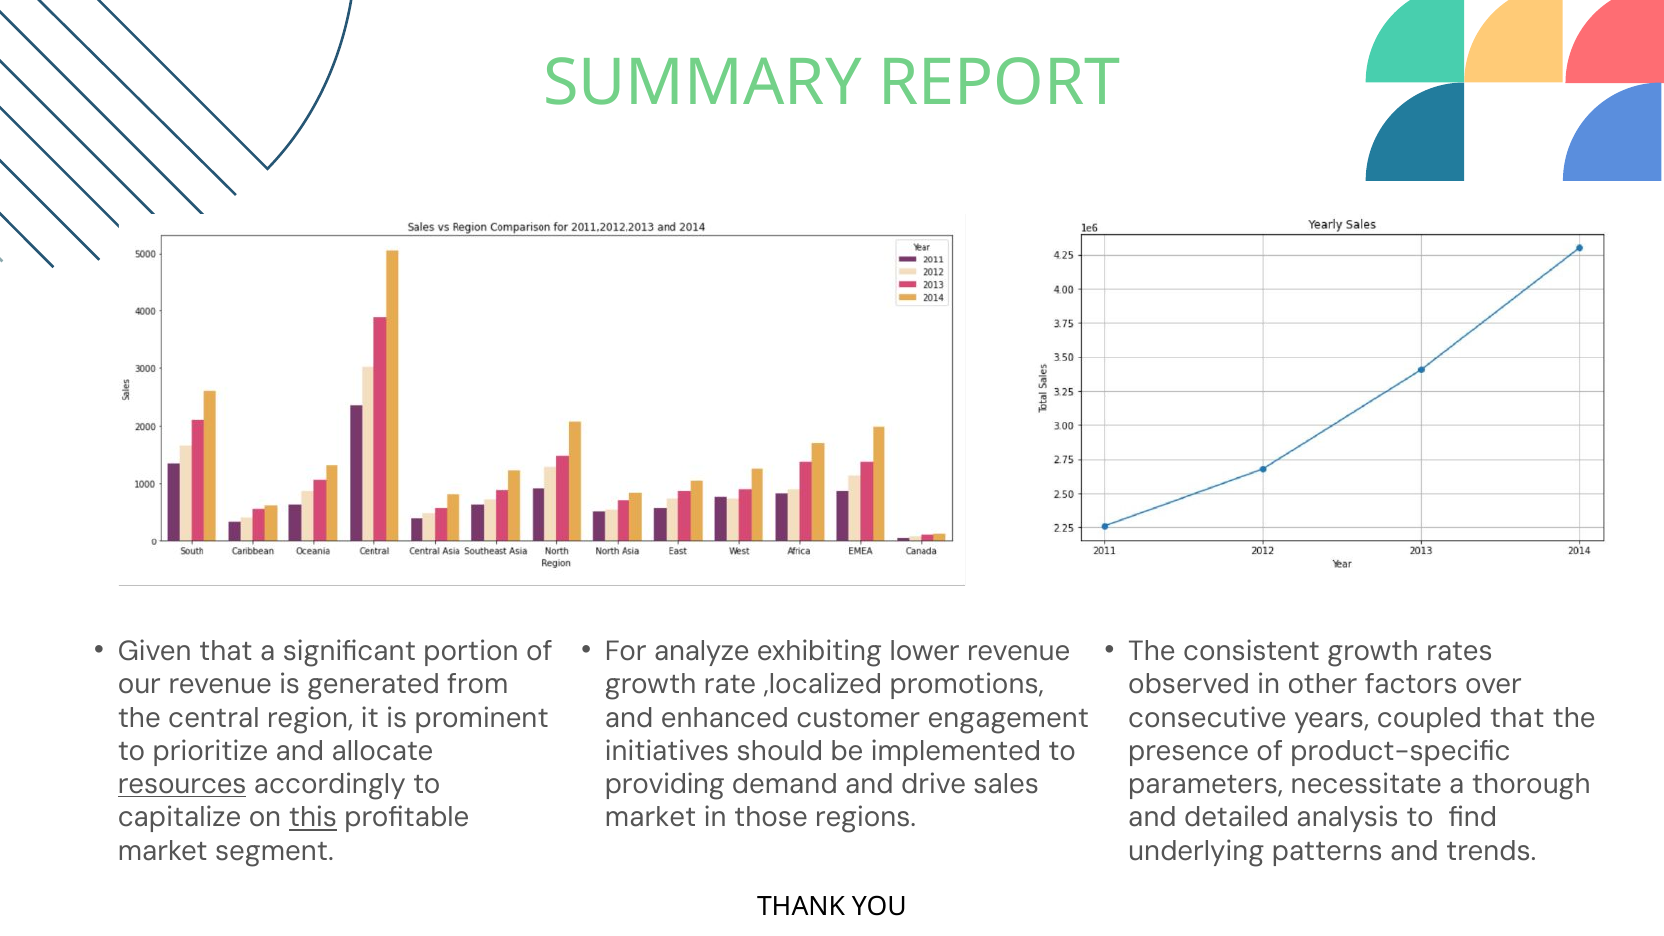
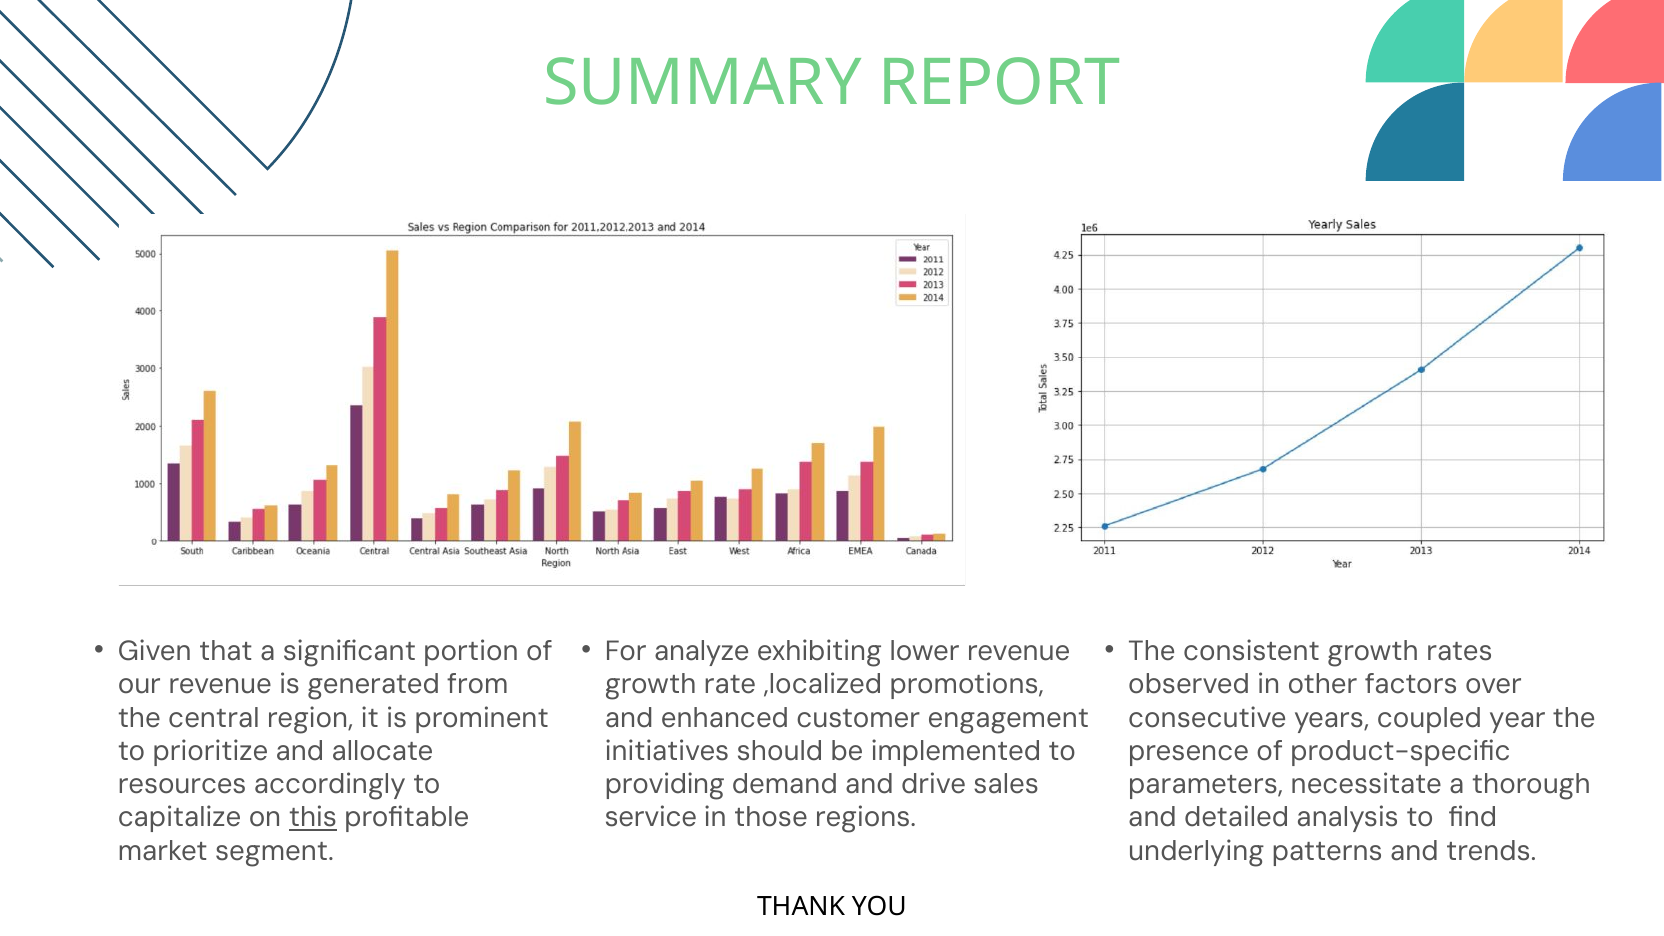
coupled that: that -> year (1517, 718)
resources underline: present -> none (182, 784)
market: market -> service (651, 818)
